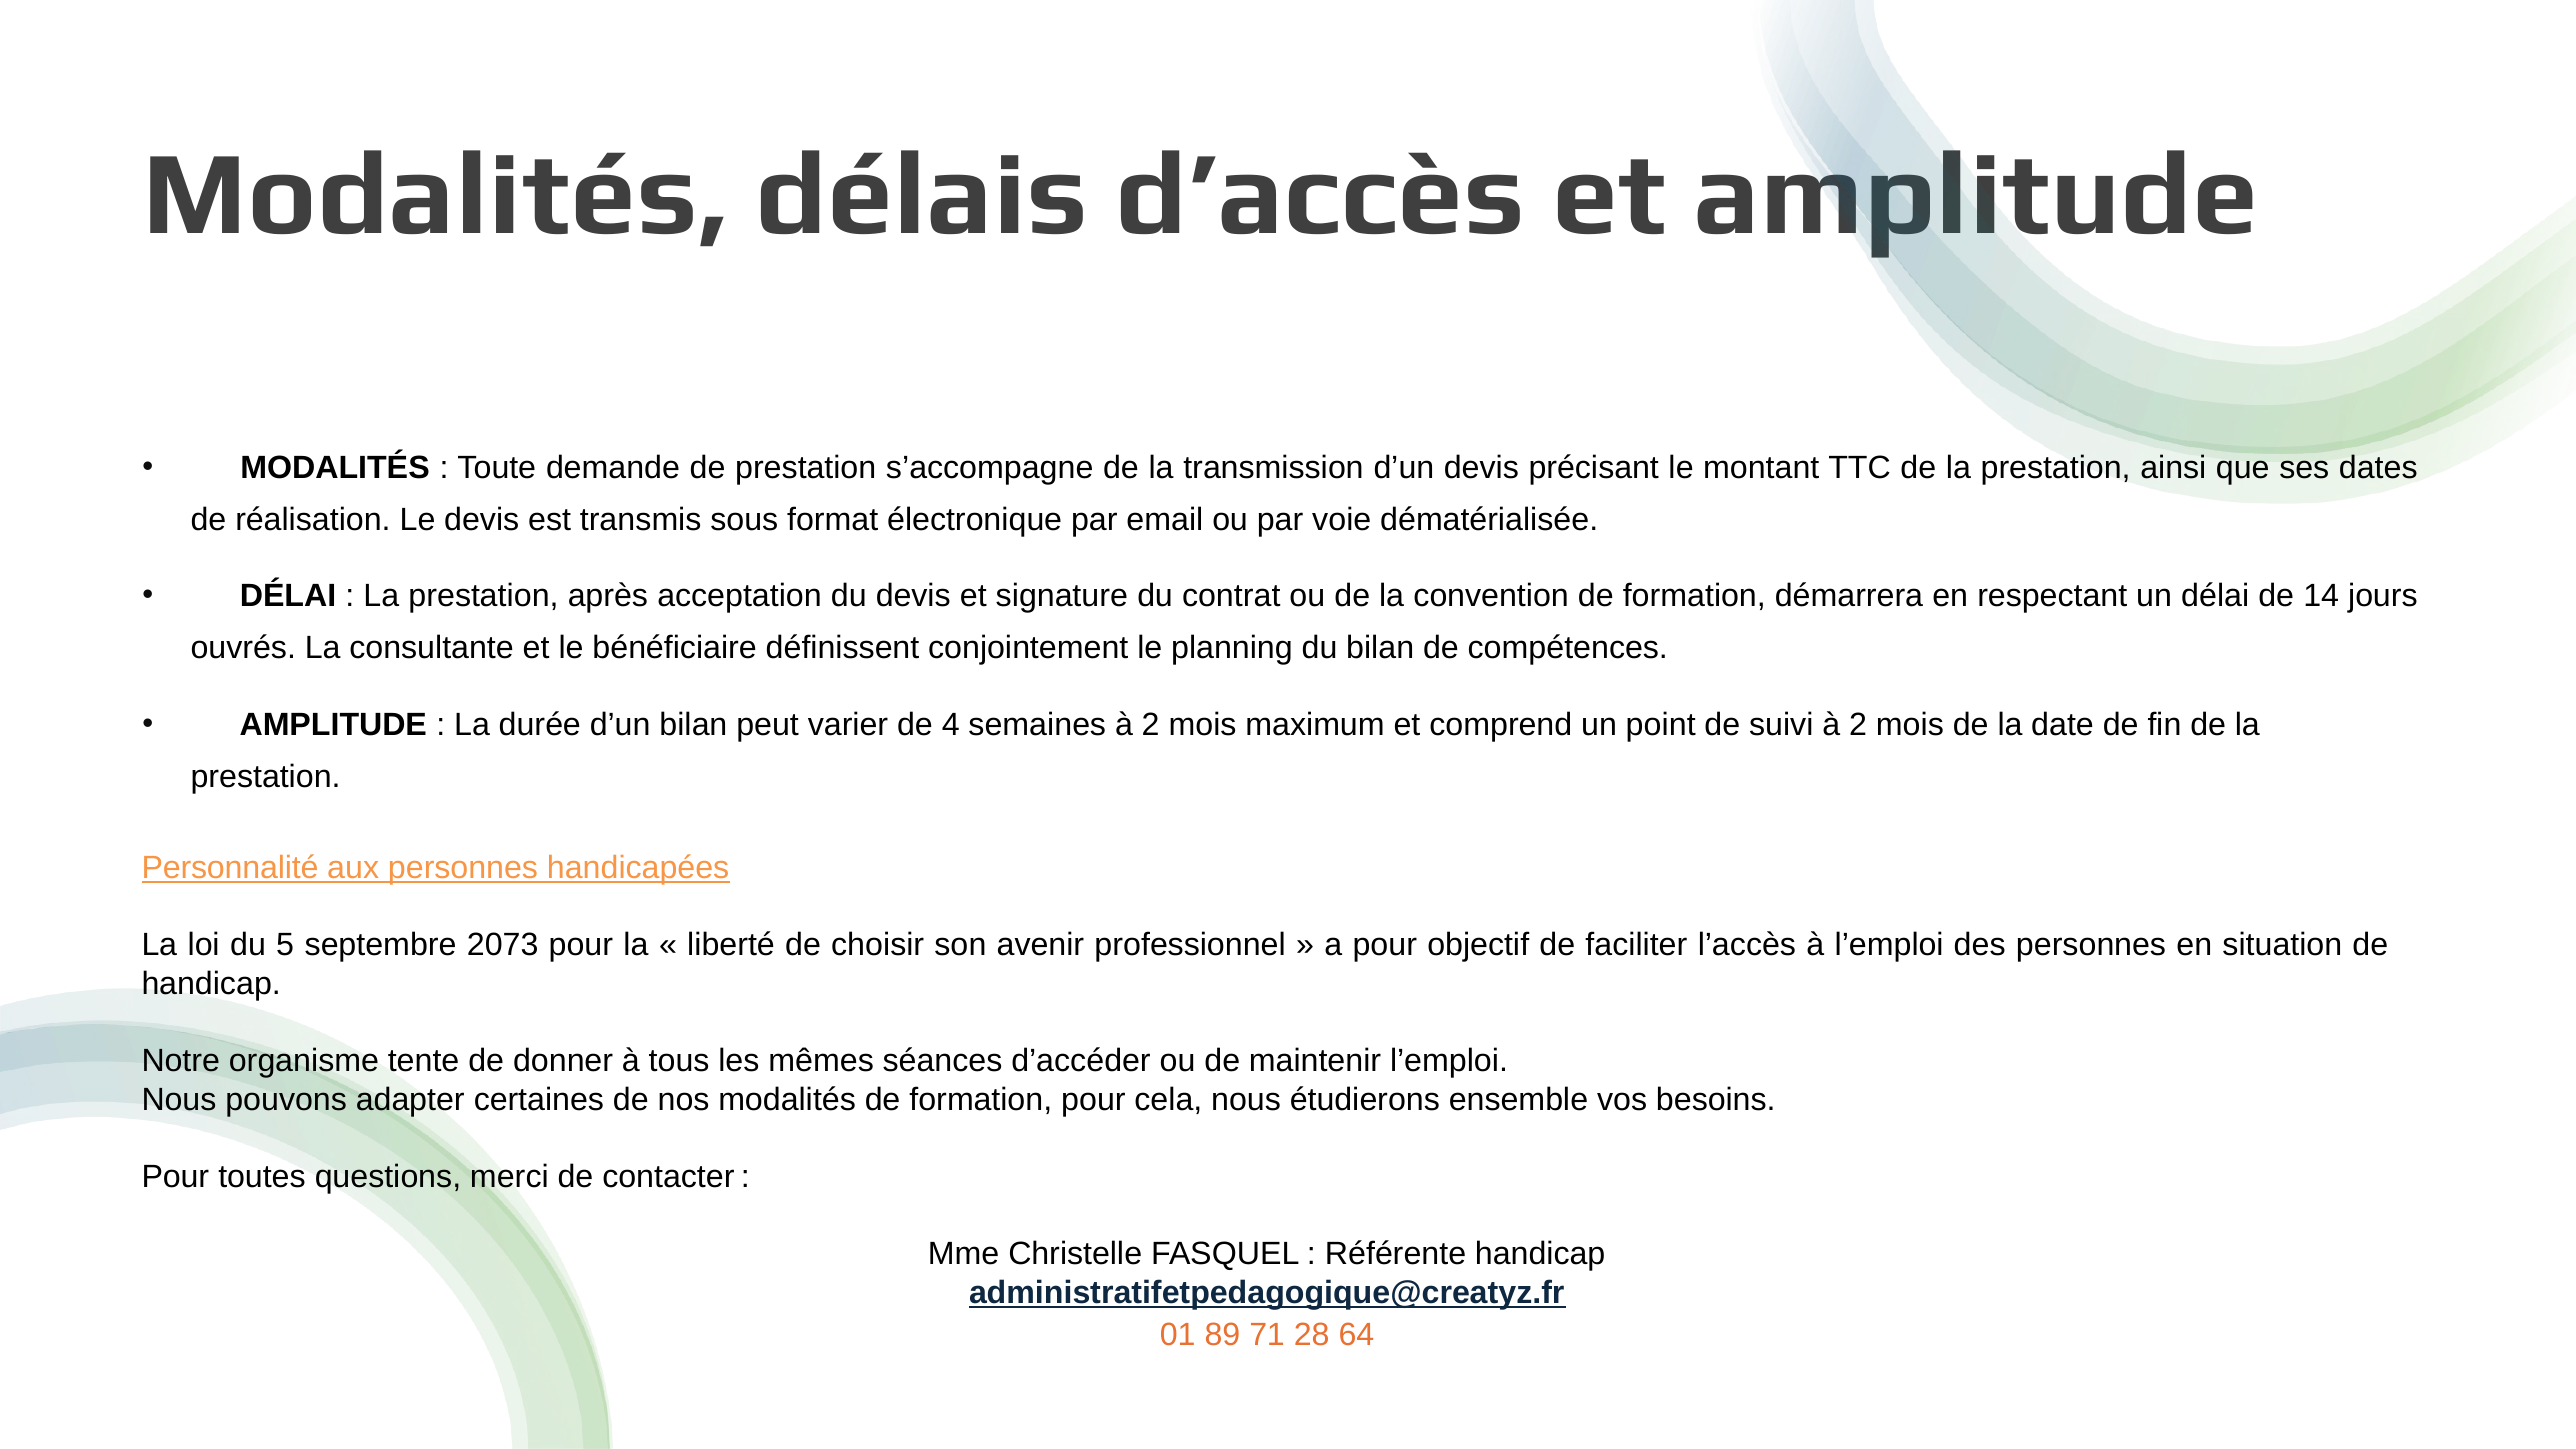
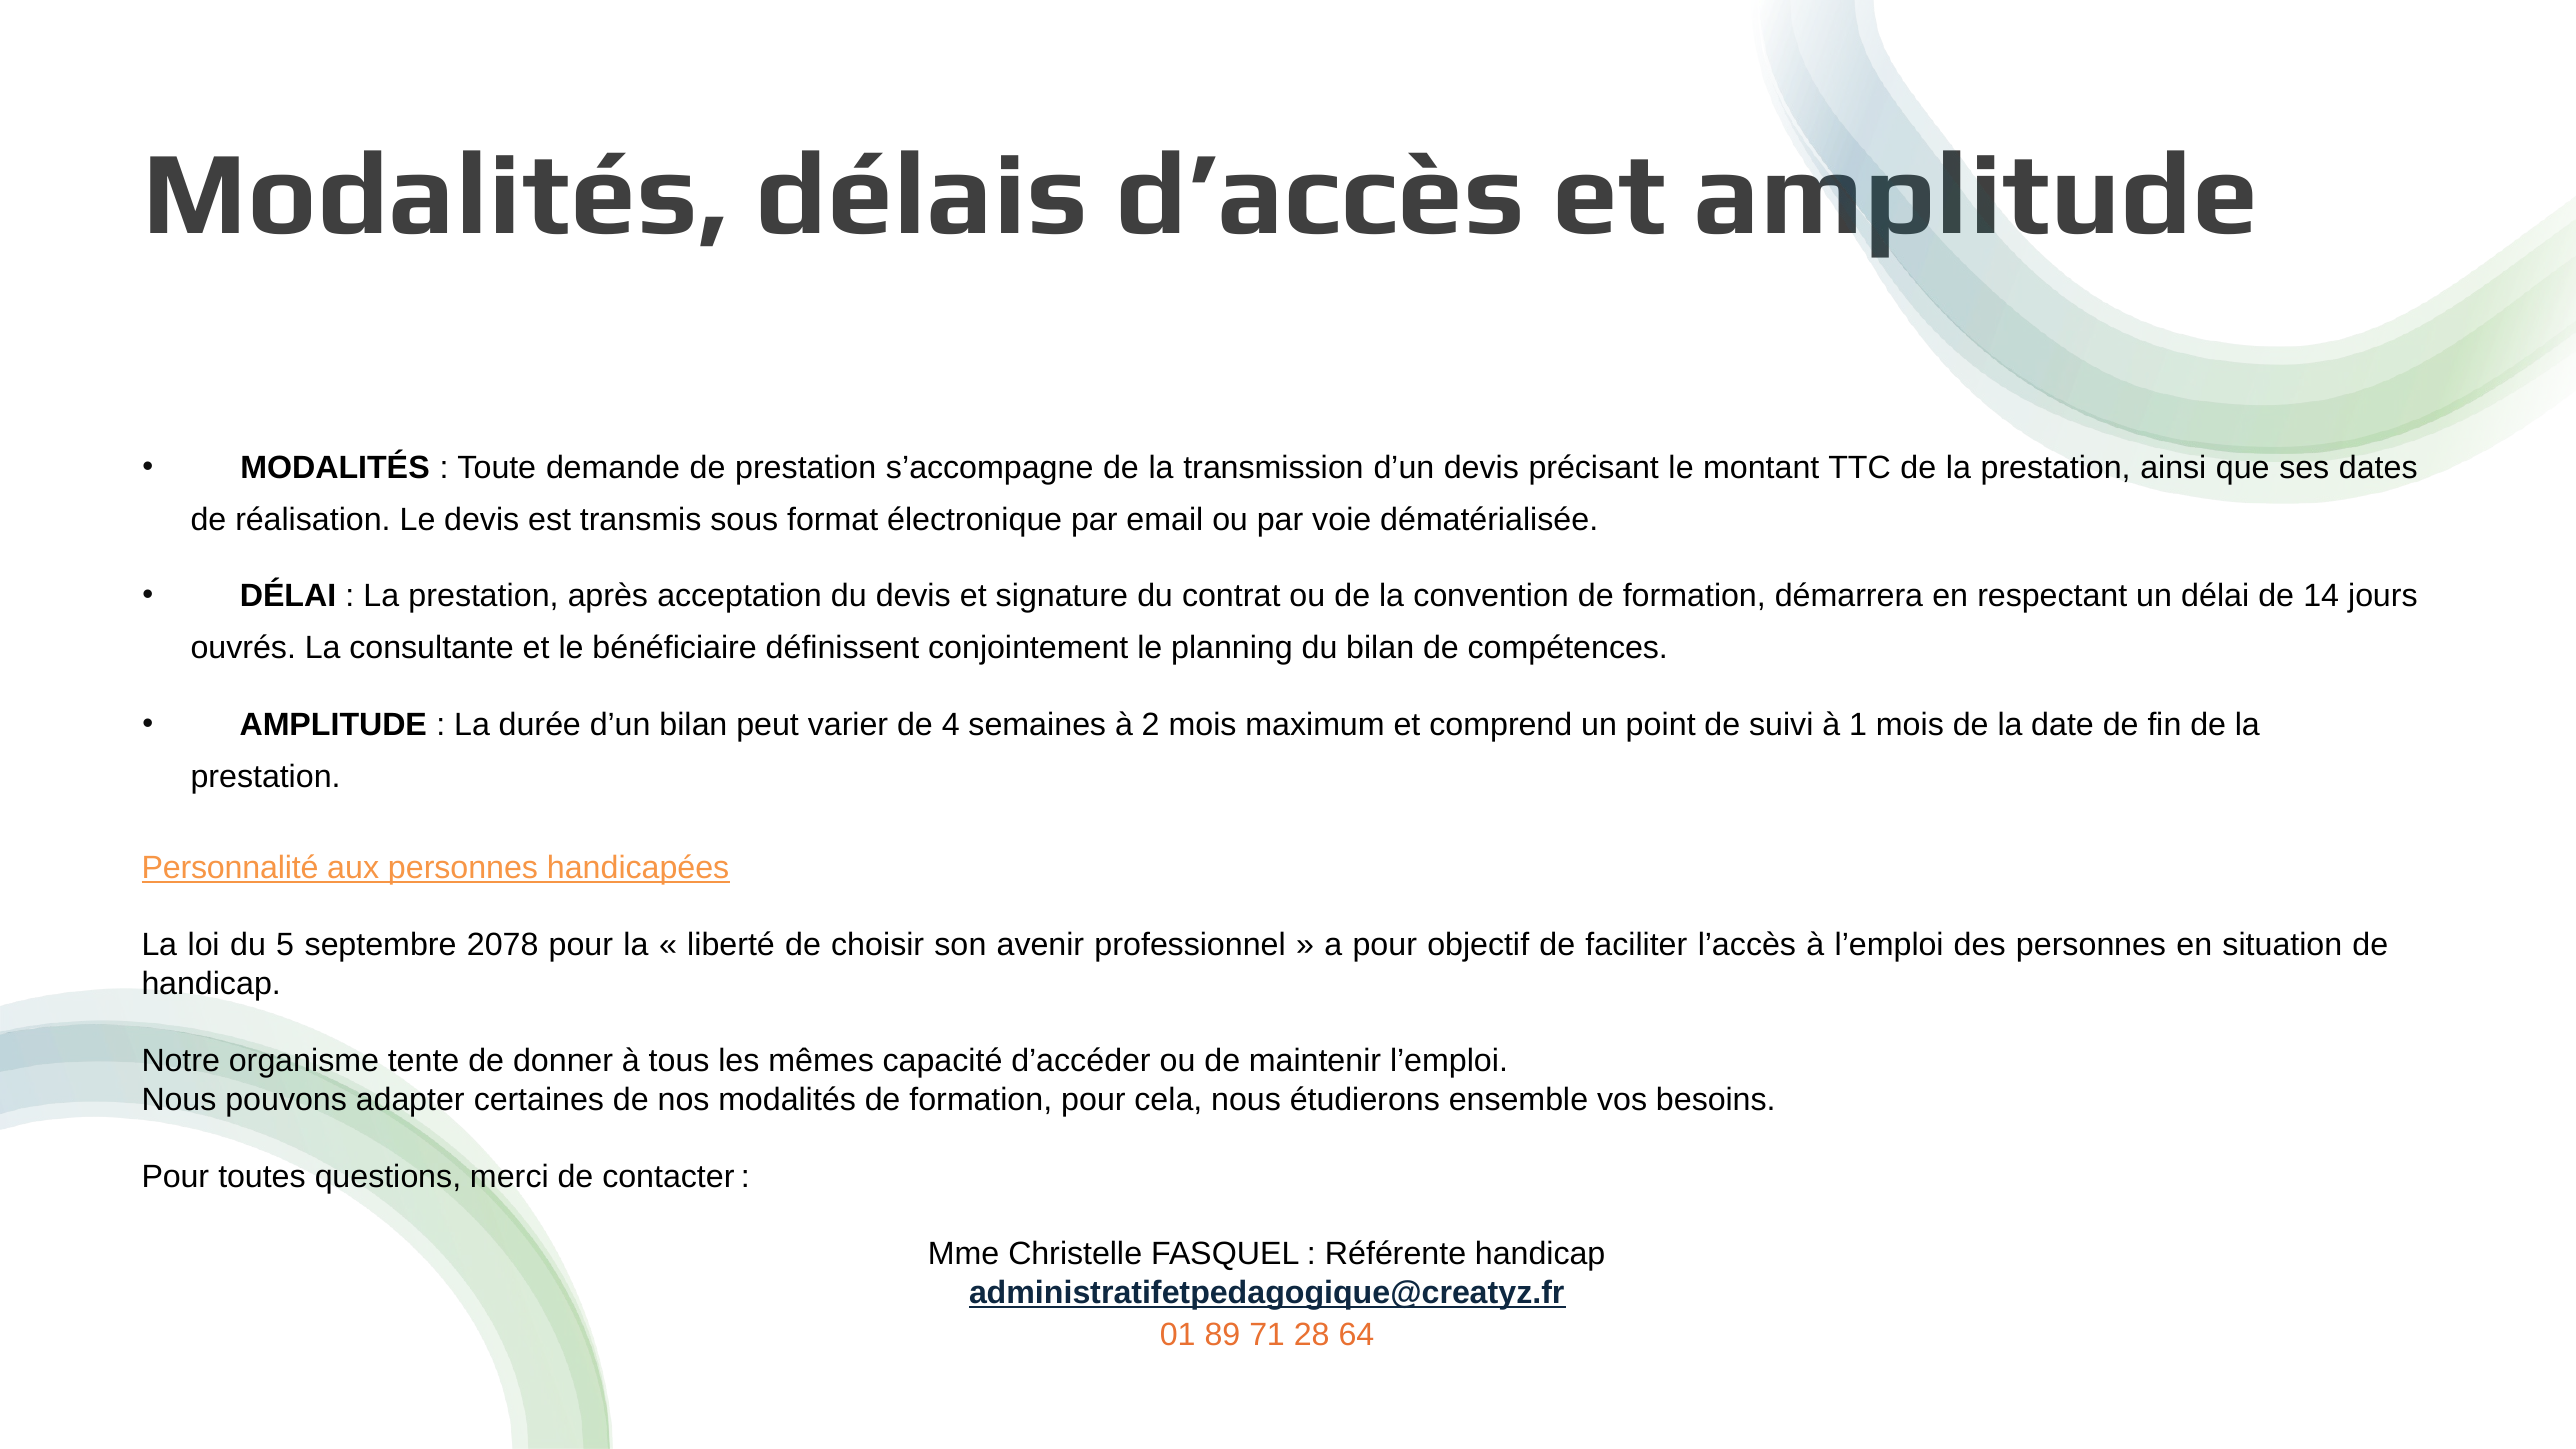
suivi à 2: 2 -> 1 (1858, 724)
2073: 2073 -> 2078 (503, 945)
séances: séances -> capacité (943, 1061)
